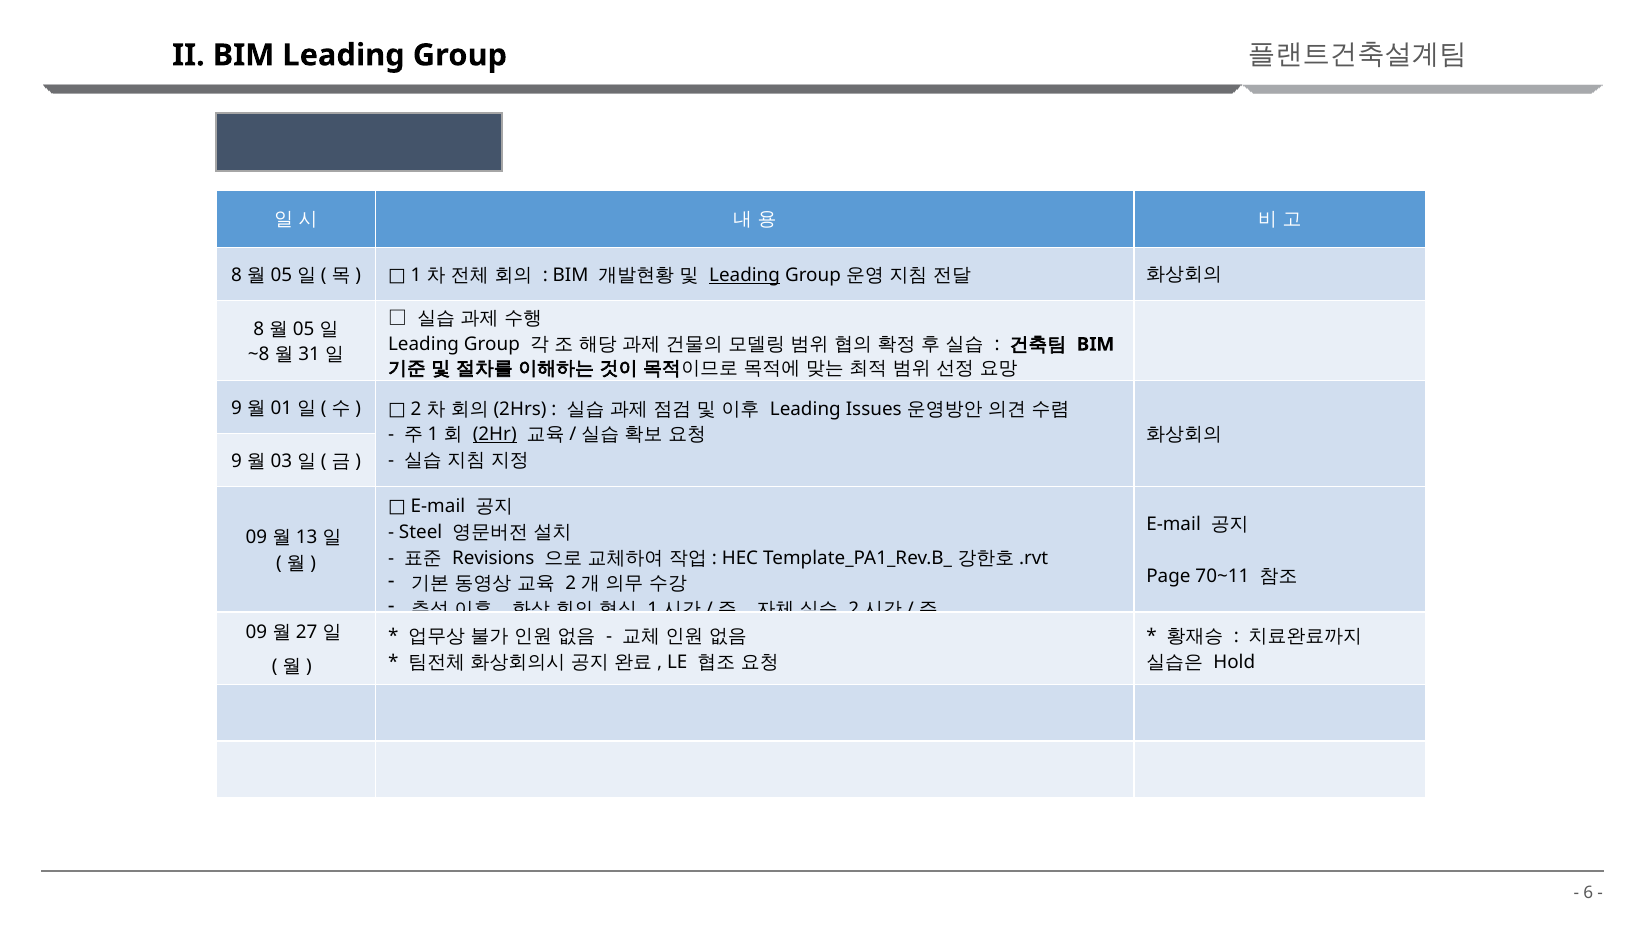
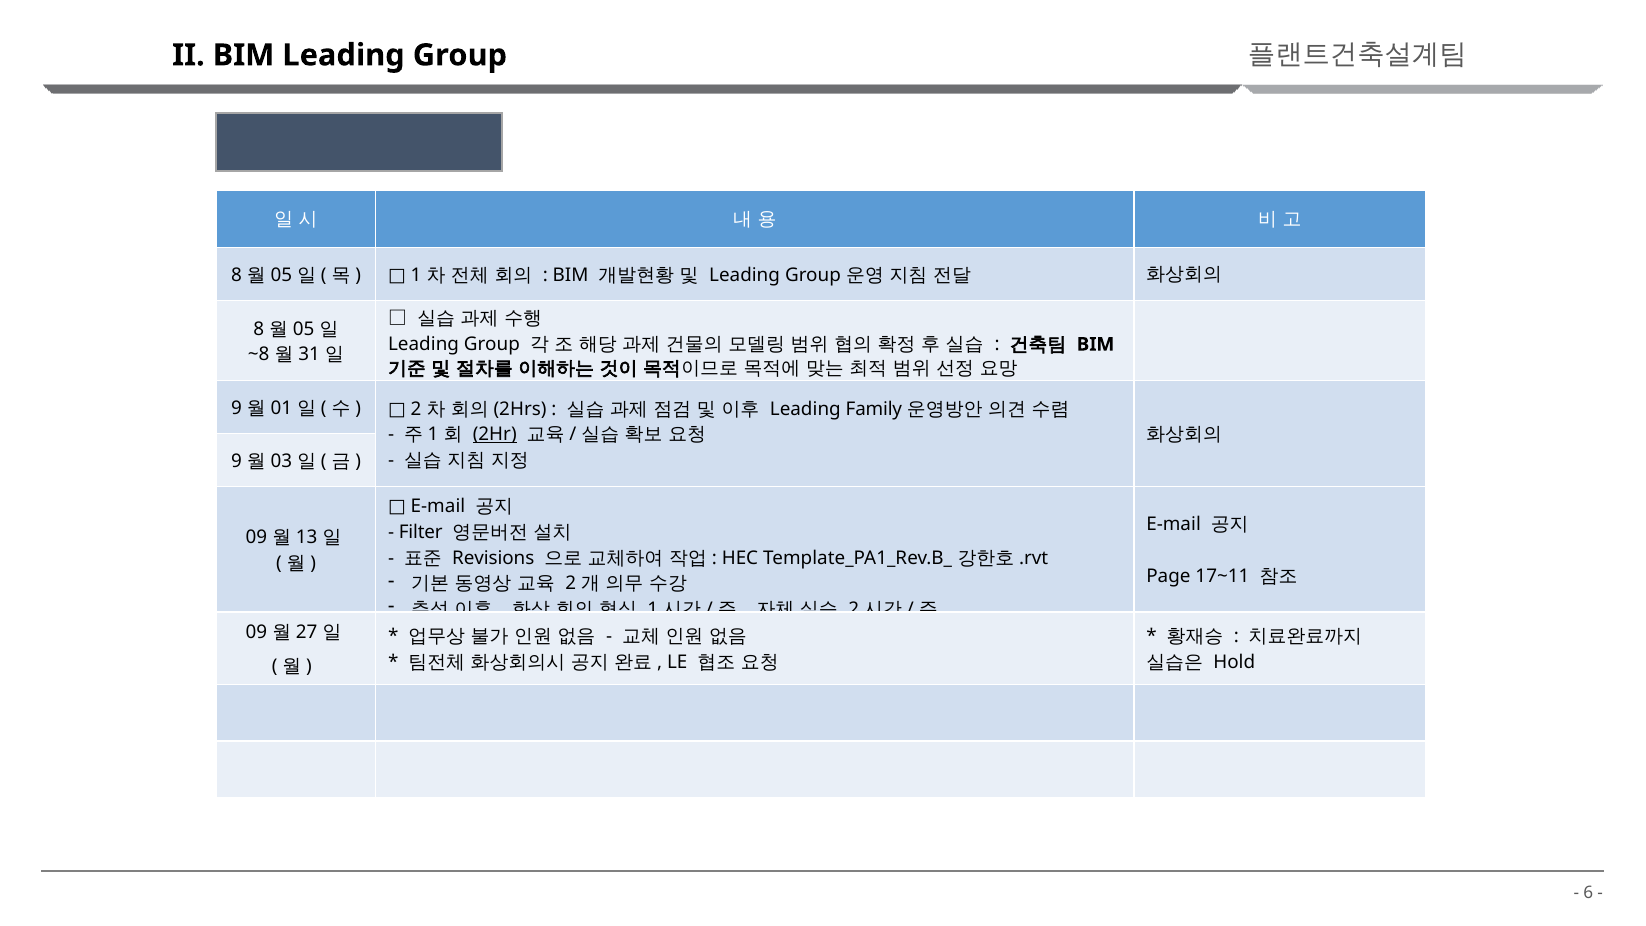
Leading underline: present -> none (745, 275)
Issues: Issues -> Family (874, 409)
Steel: Steel -> Filter (421, 532)
70~11: 70~11 -> 17~11 (1222, 576)
